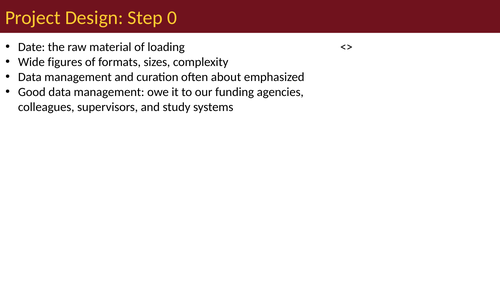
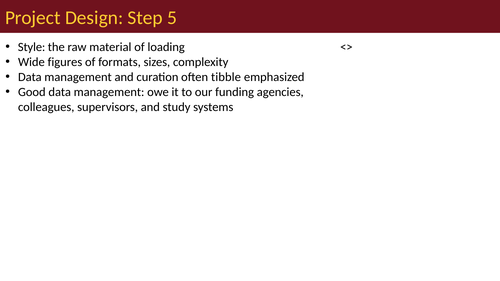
0: 0 -> 5 (172, 18)
Date: Date -> Style (32, 47)
about: about -> tibble (226, 77)
